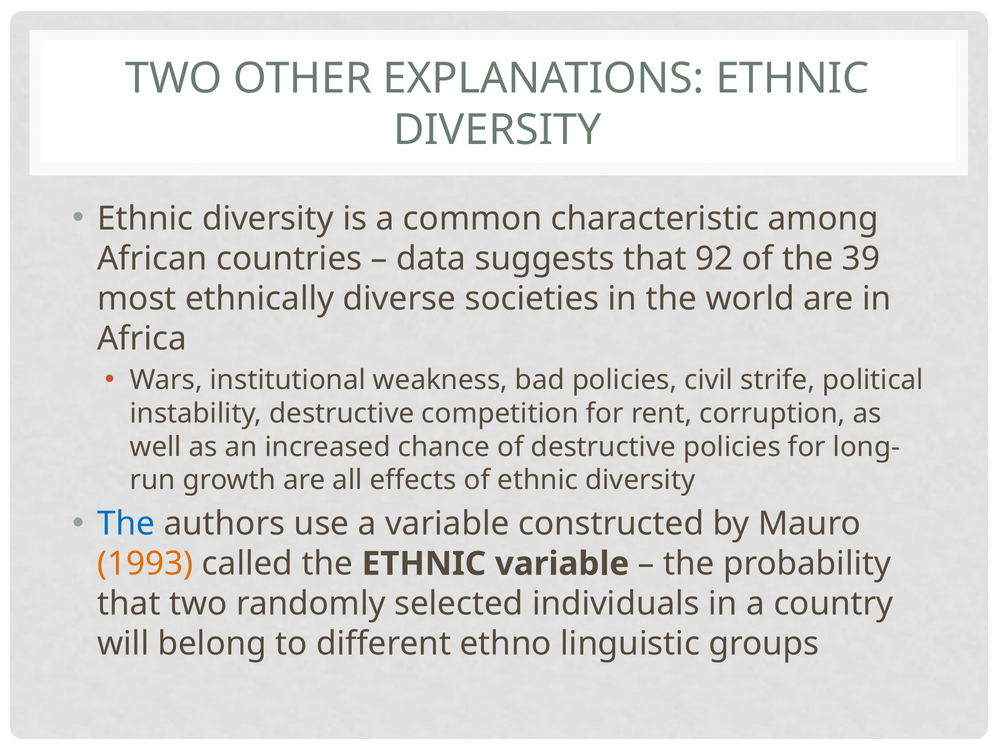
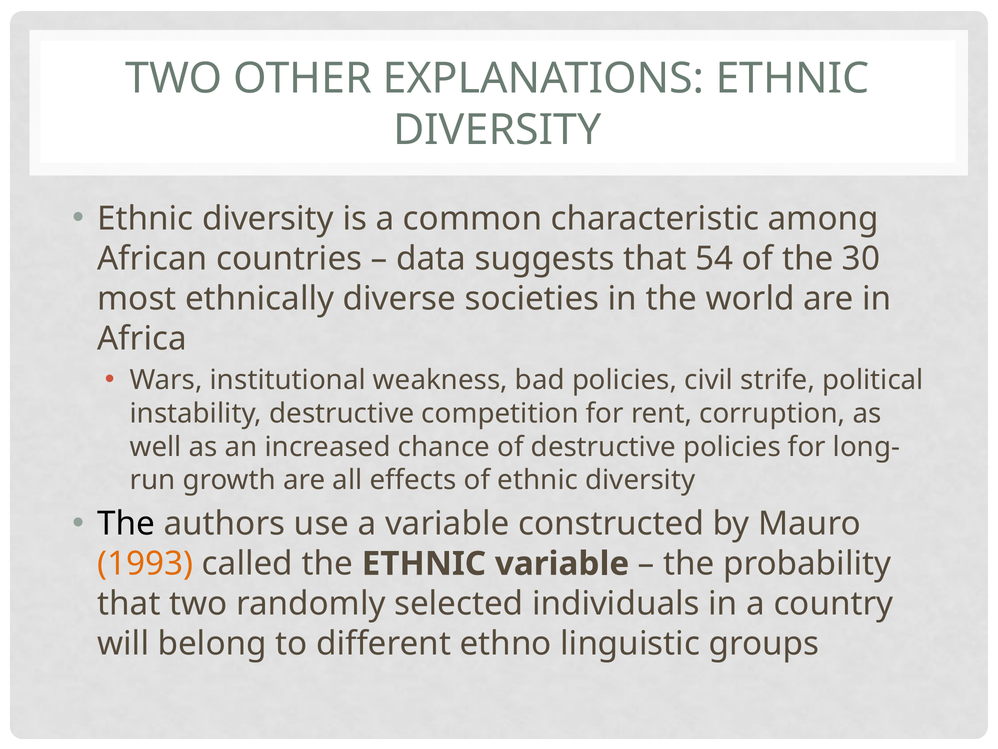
92: 92 -> 54 (714, 258)
39: 39 -> 30 (861, 258)
The colour: blue -> black (126, 524)
